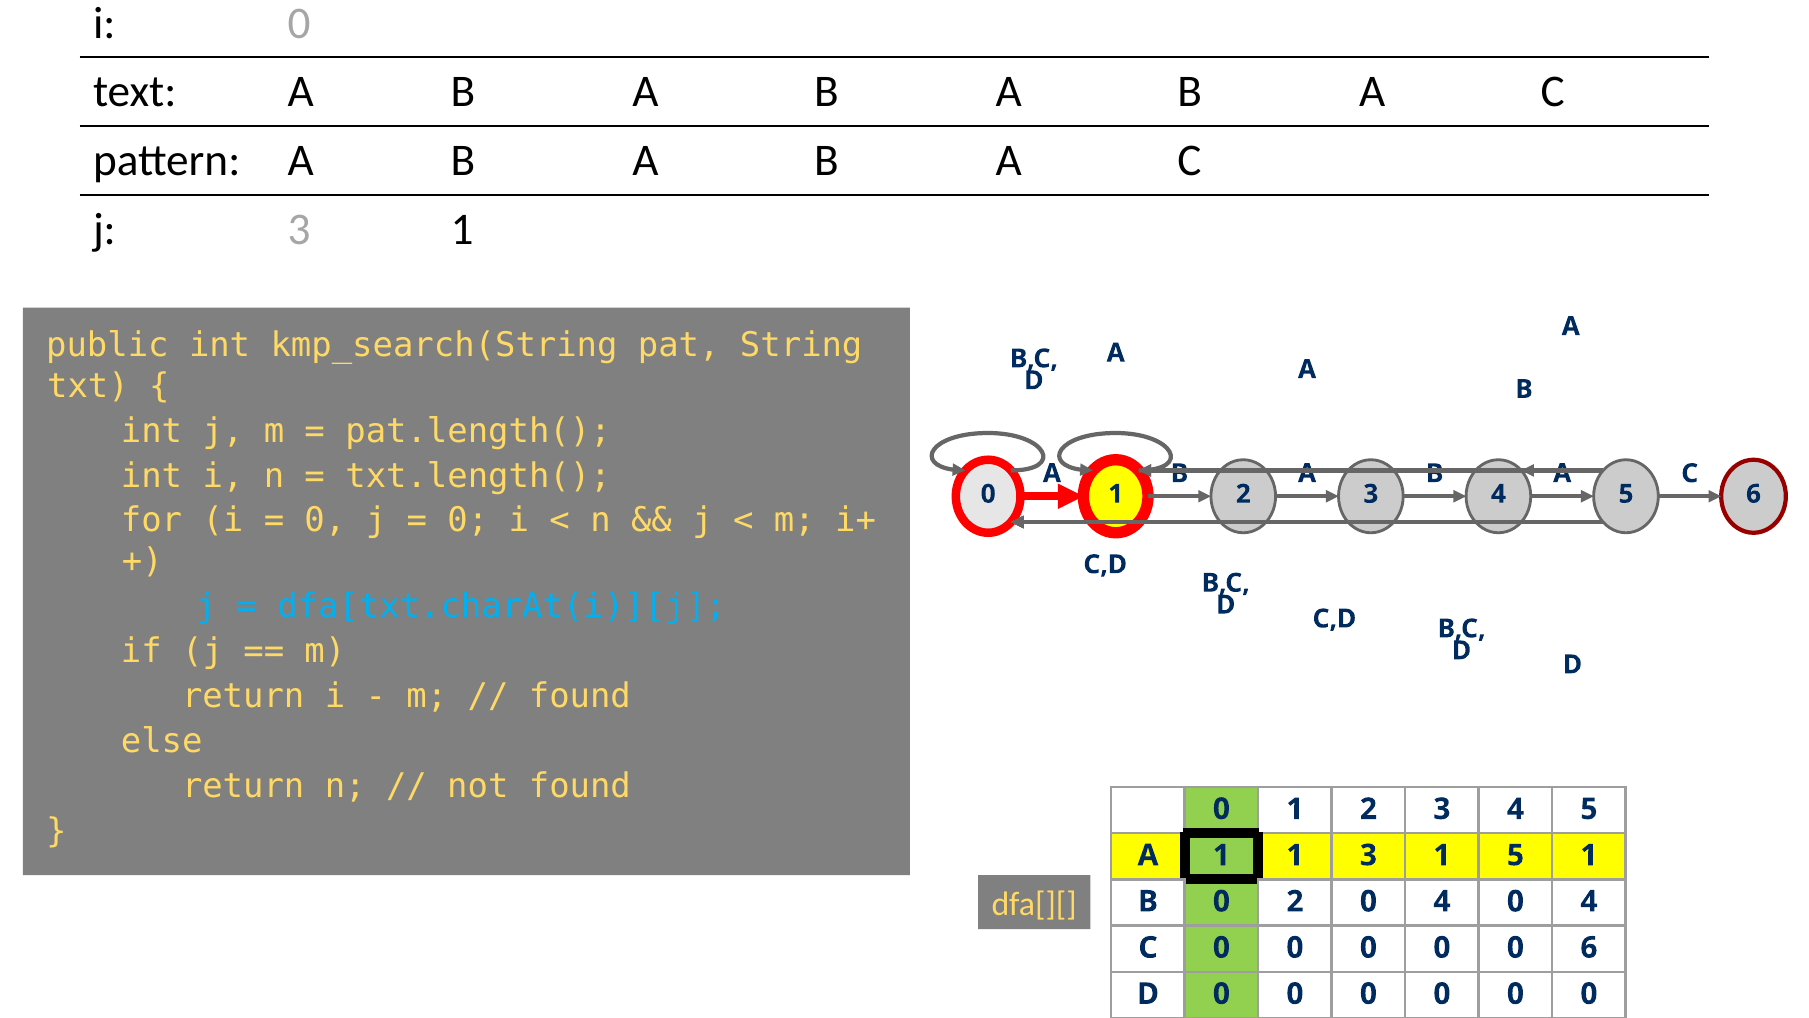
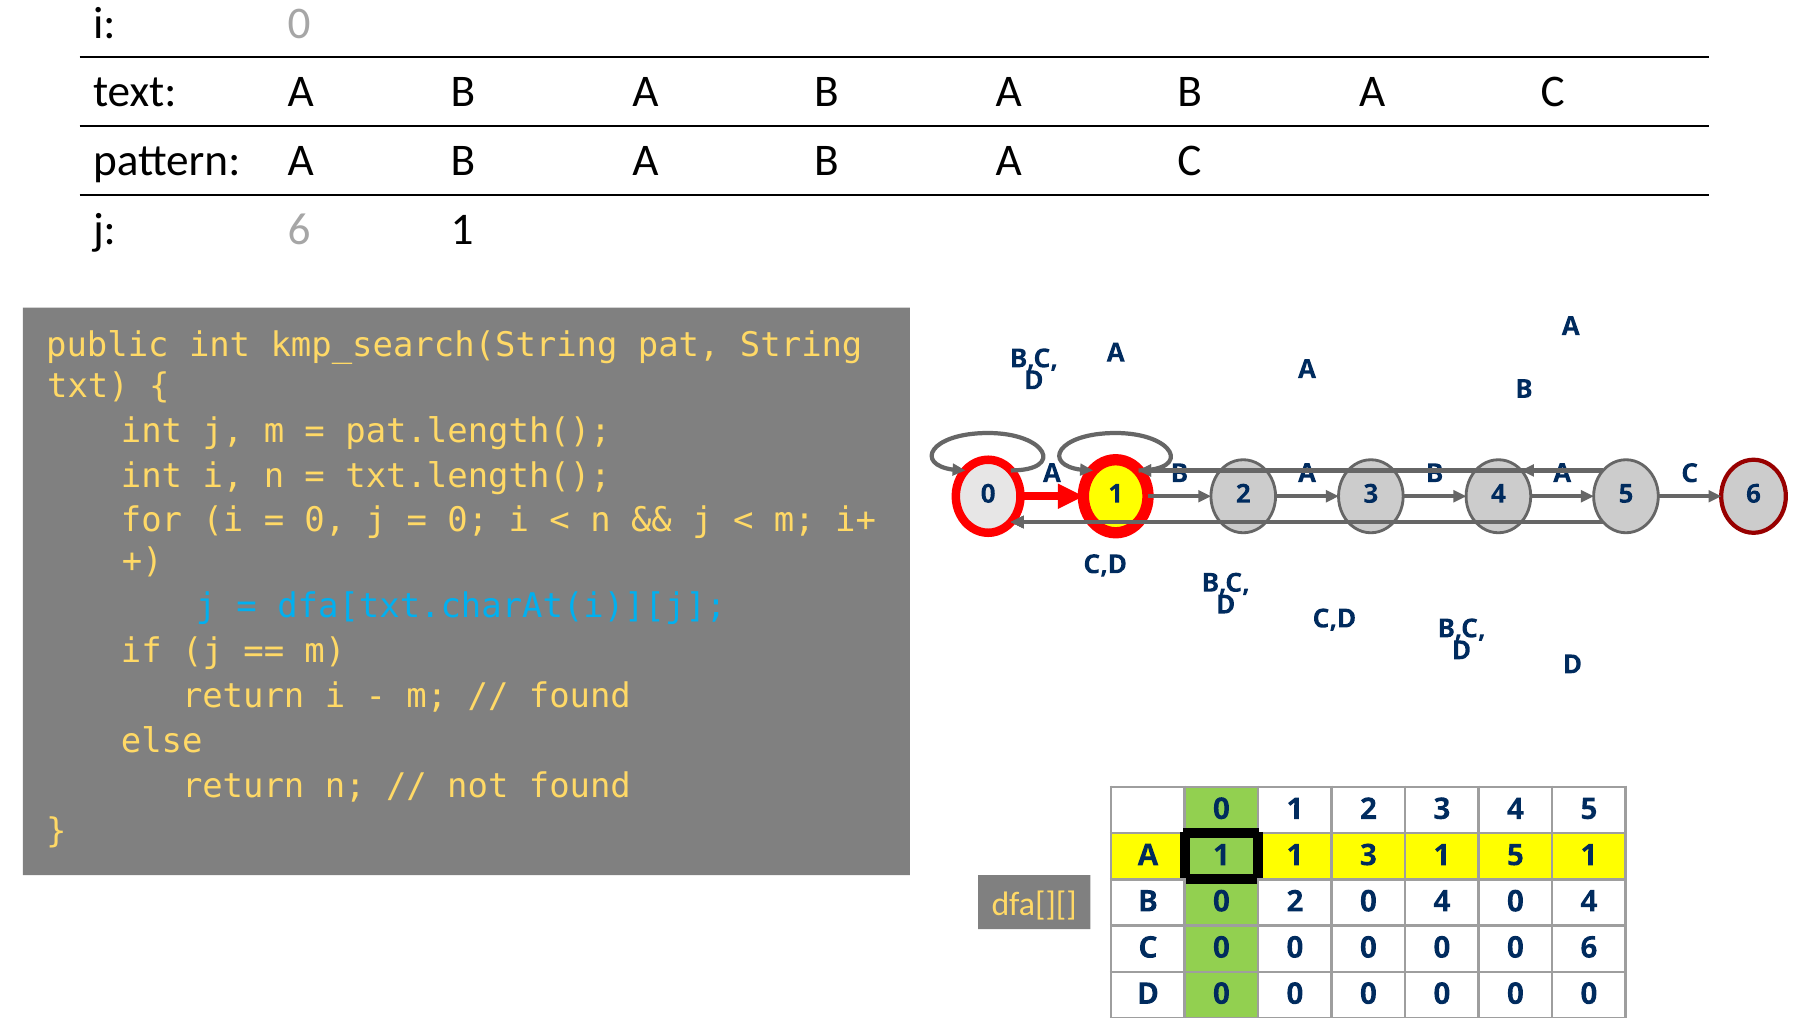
j 3: 3 -> 6 (299, 230)
